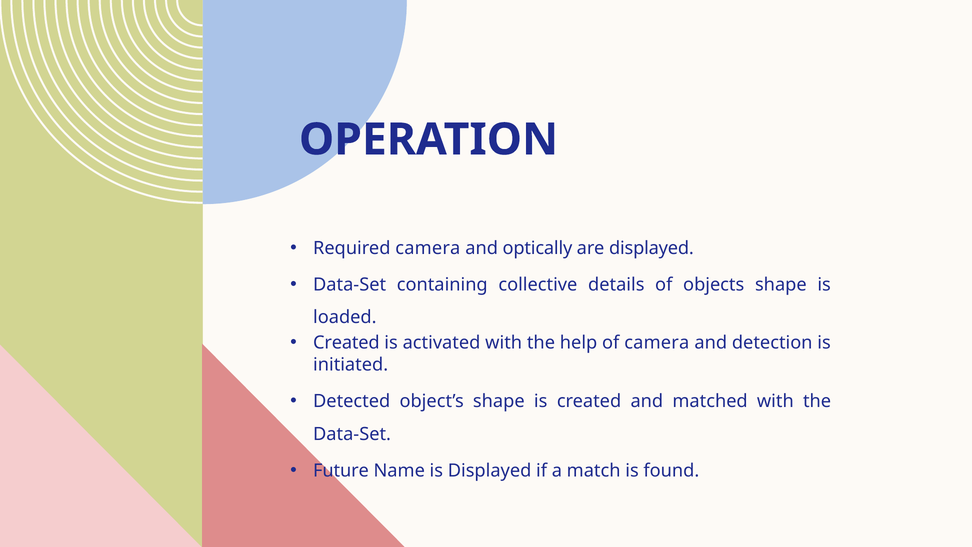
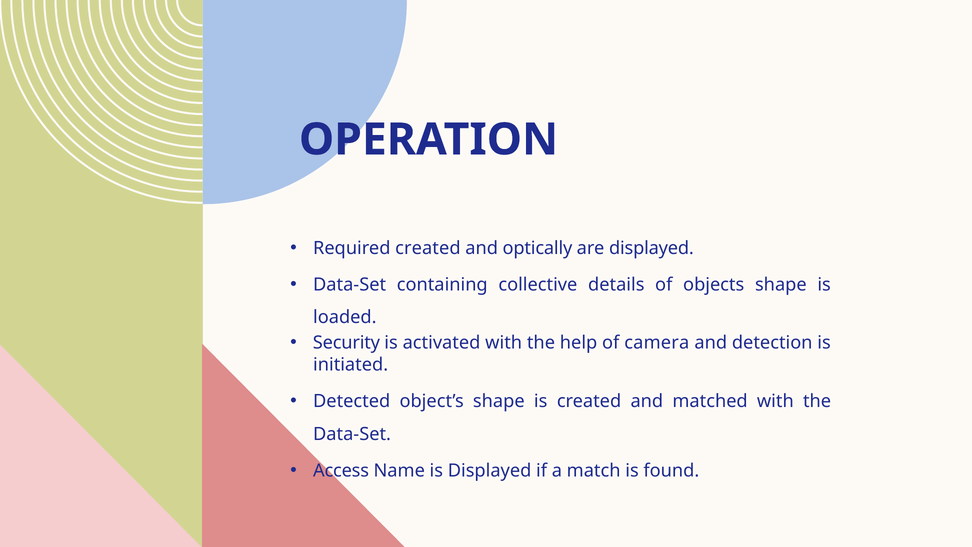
Required camera: camera -> created (428, 248)
Created: Created -> Security (346, 343)
Future: Future -> Access (341, 470)
